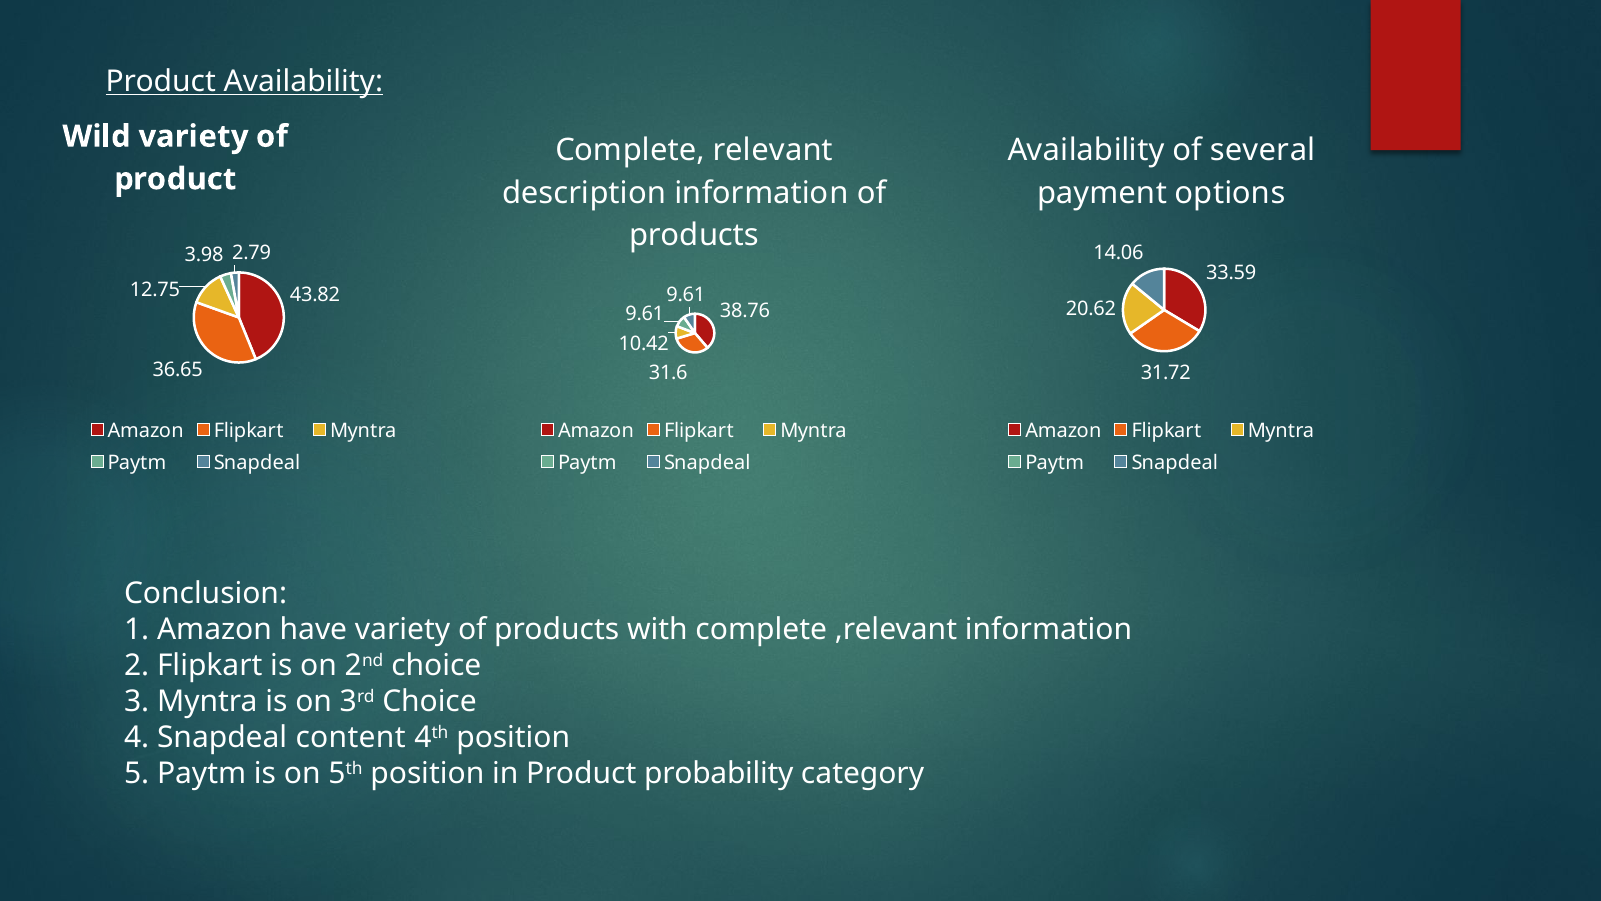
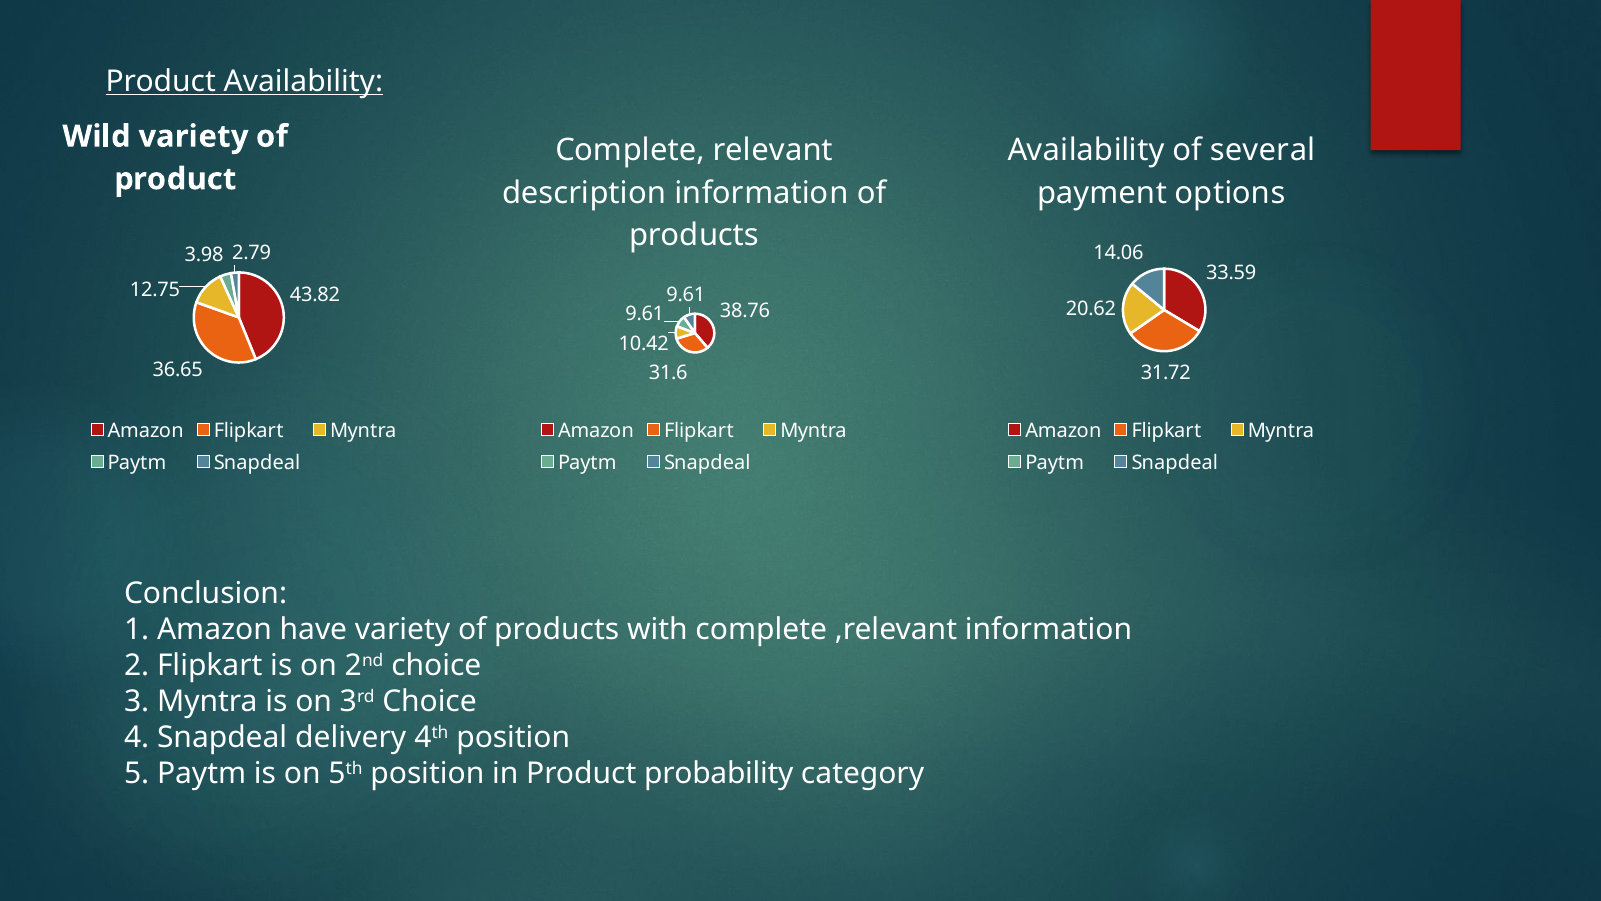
content: content -> delivery (351, 737)
